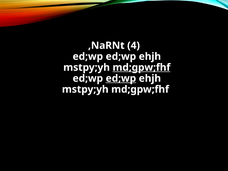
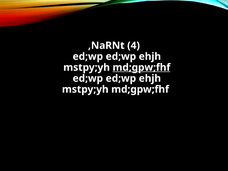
ed;wp underline: present -> none (121, 78)
